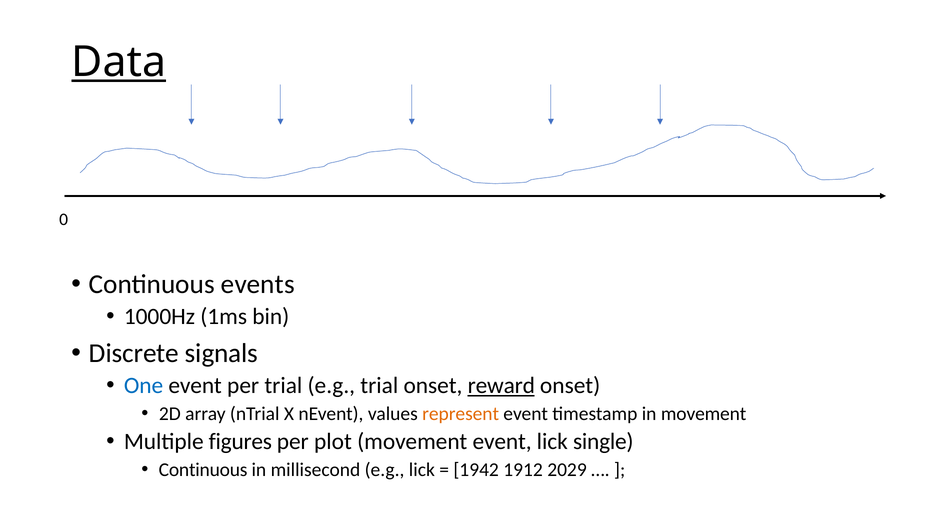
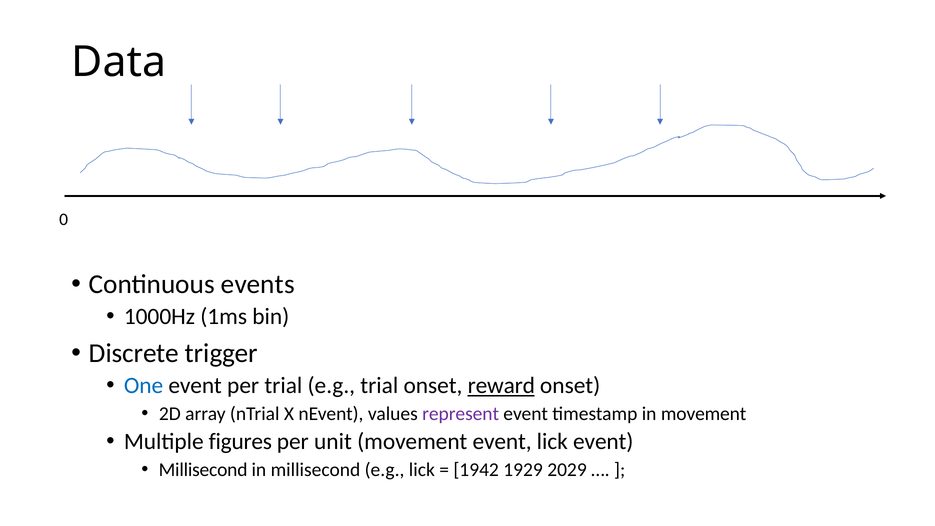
Data underline: present -> none (119, 62)
signals: signals -> trigger (221, 353)
represent colour: orange -> purple (461, 414)
plot: plot -> unit (333, 442)
lick single: single -> event (603, 442)
Continuous: Continuous -> Millisecond (203, 470)
1912: 1912 -> 1929 (523, 470)
